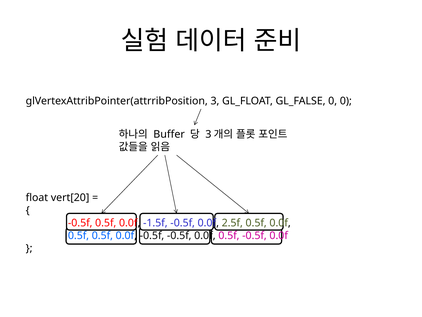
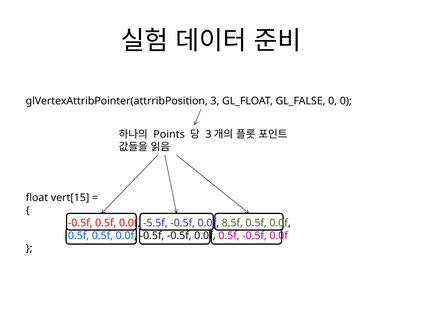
Buffer: Buffer -> Points (169, 134)
vert[20: vert[20 -> vert[15 (70, 197)
-1.5f: -1.5f -> -5.5f (155, 223)
2.5f: 2.5f -> 8.5f (232, 223)
